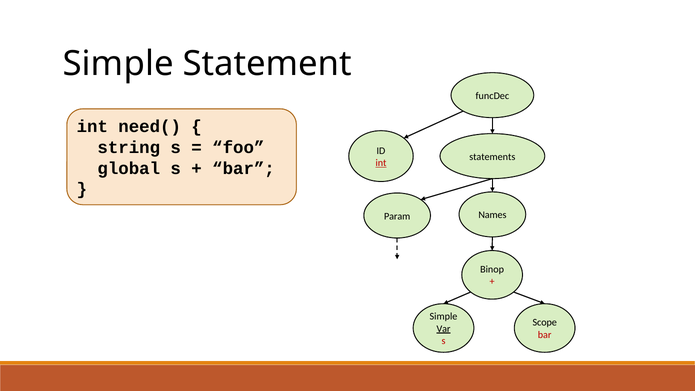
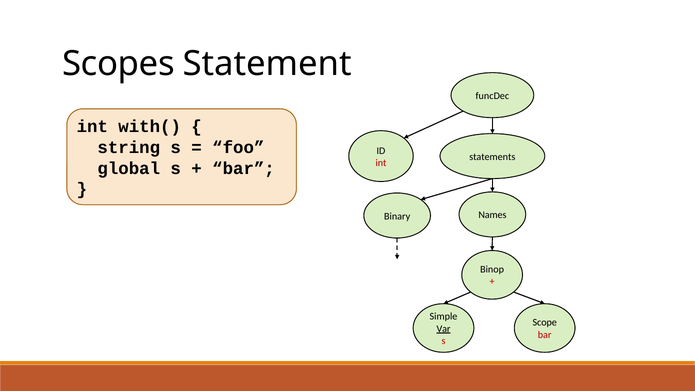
Simple: Simple -> Scopes (118, 64)
need(: need( -> with( (150, 127)
int underline: present -> none (381, 163)
Param: Param -> Binary (397, 216)
